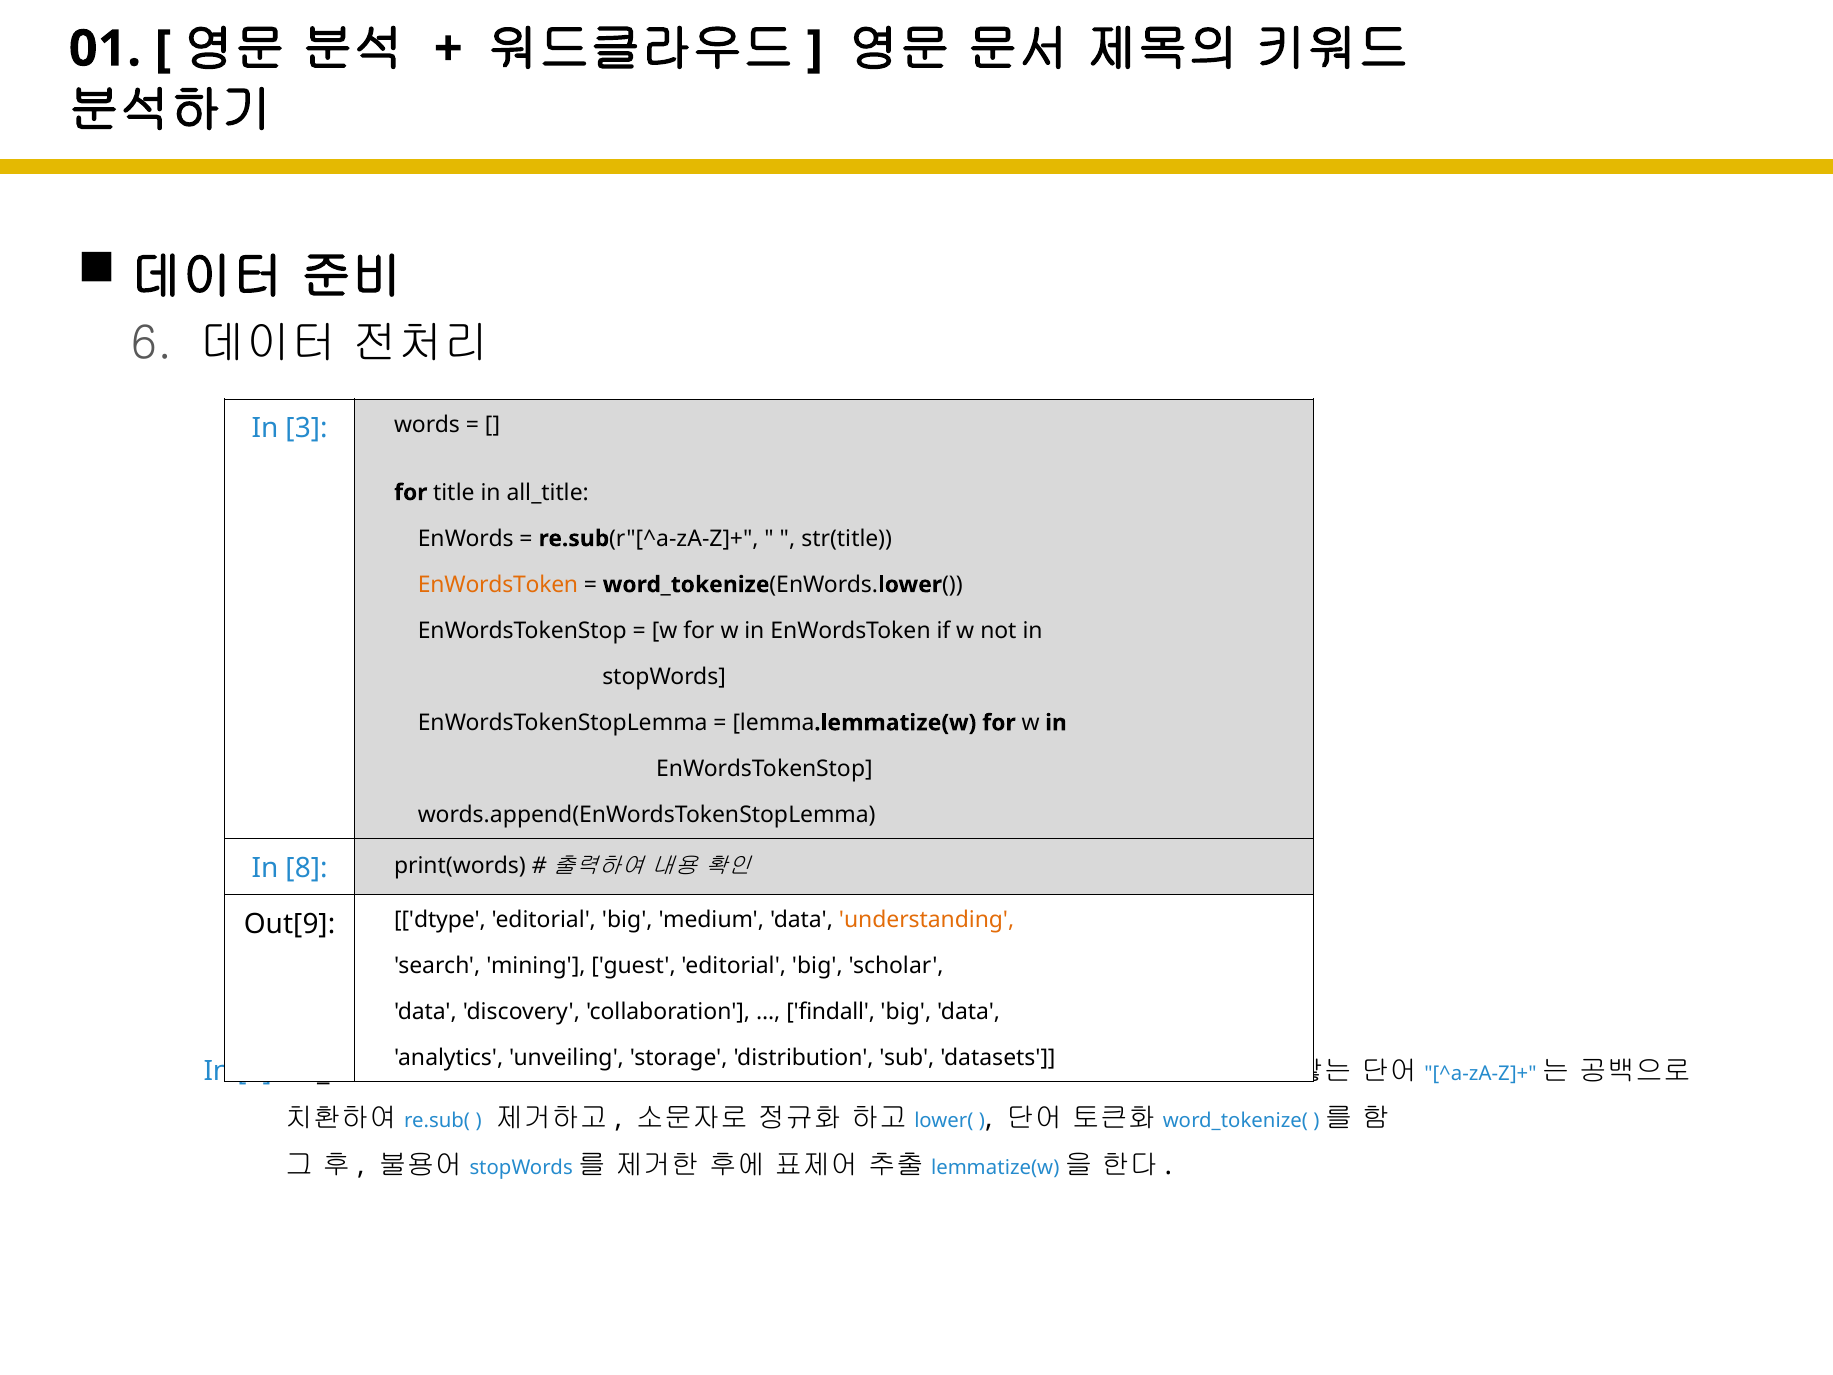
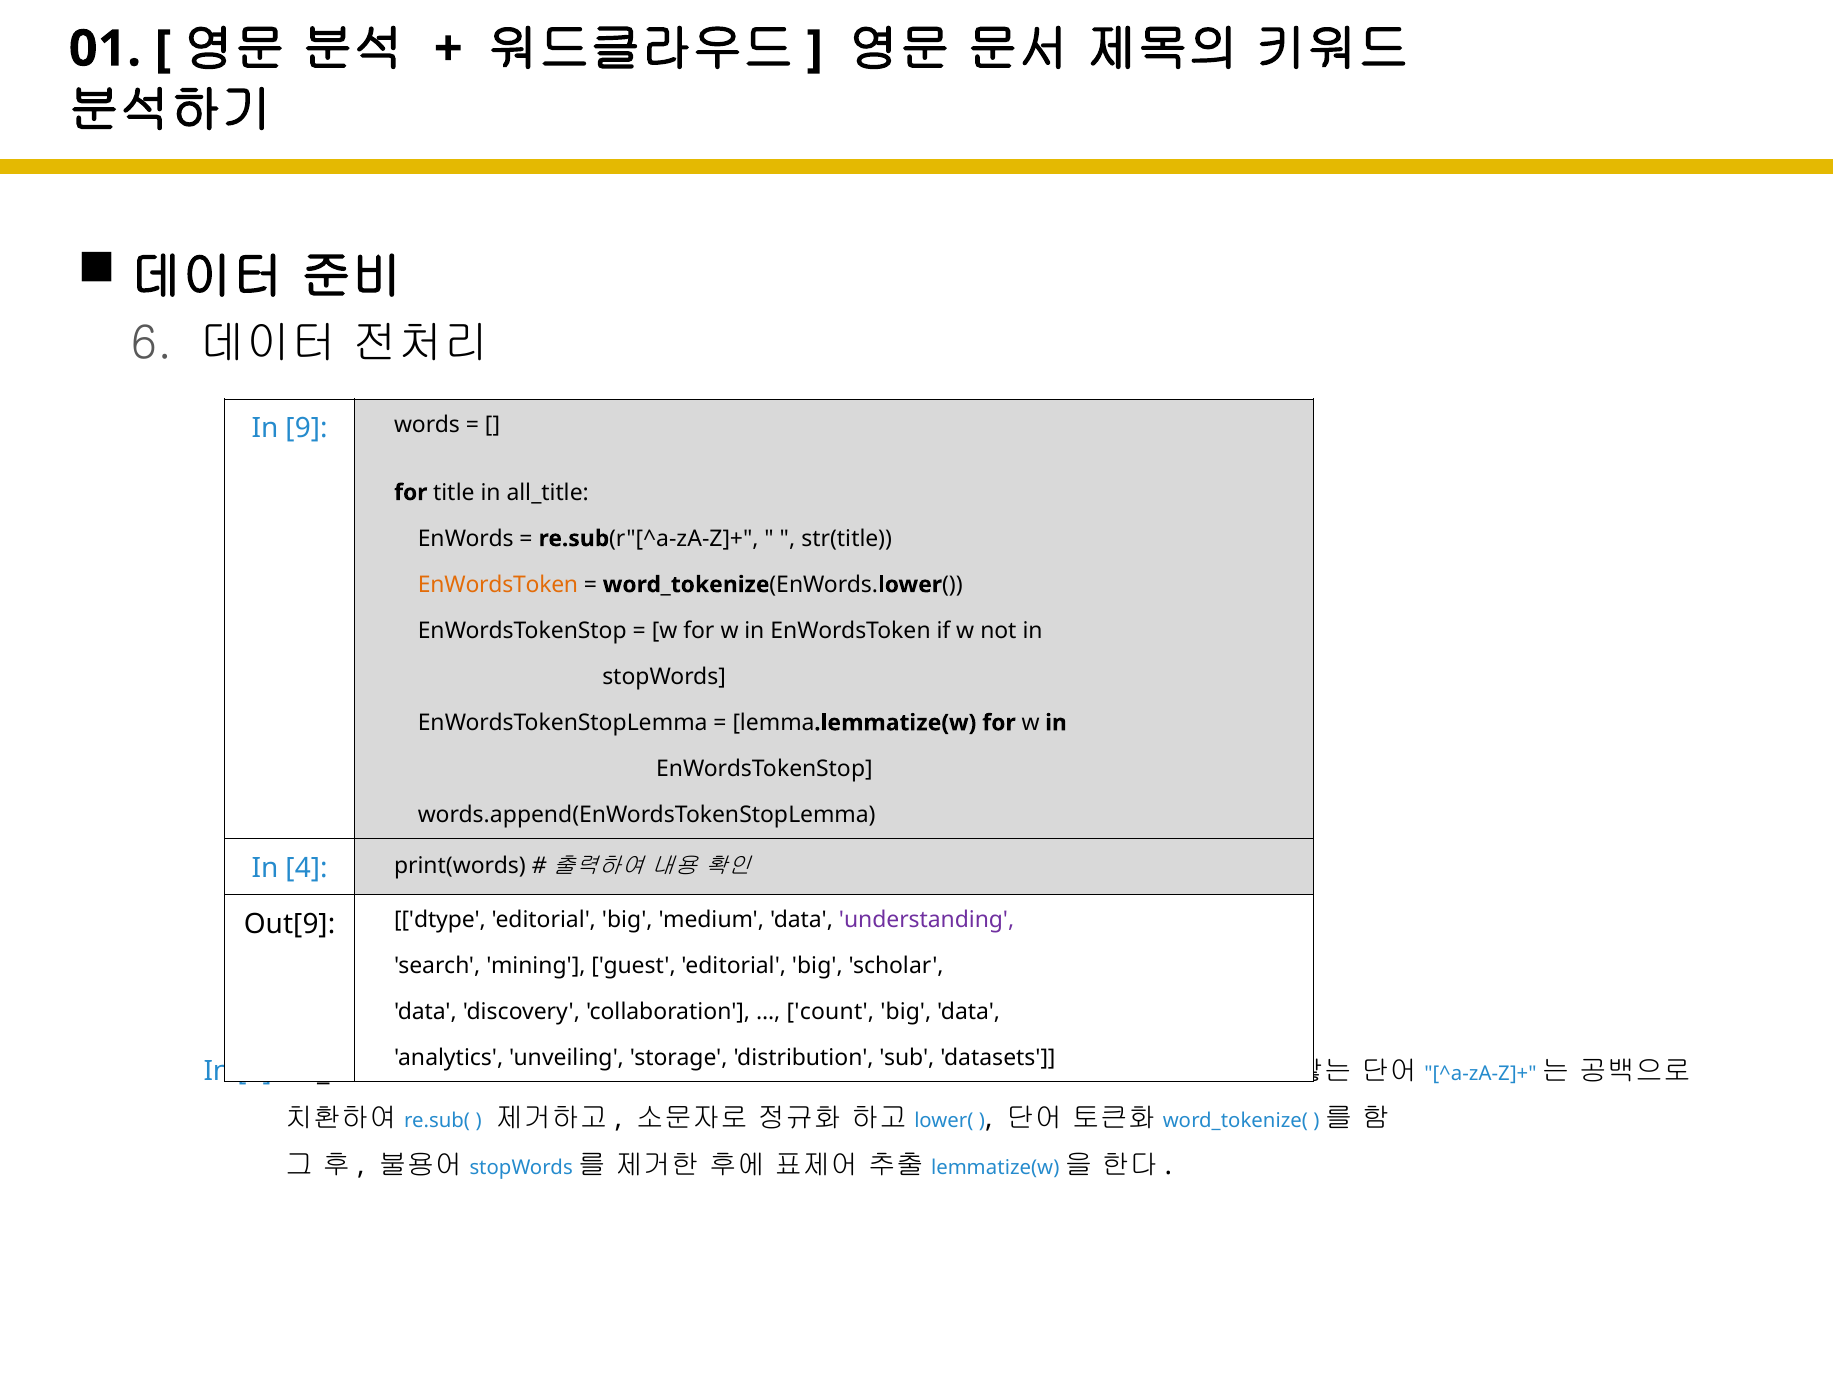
3: 3 -> 9 (307, 428)
8: 8 -> 4 (307, 868)
understanding colour: orange -> purple (927, 920)
findall: findall -> count (830, 1012)
